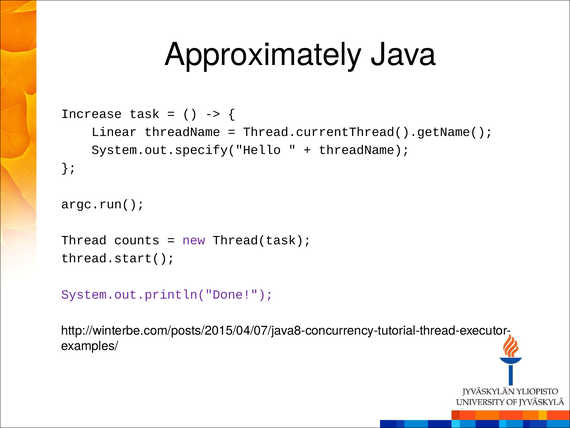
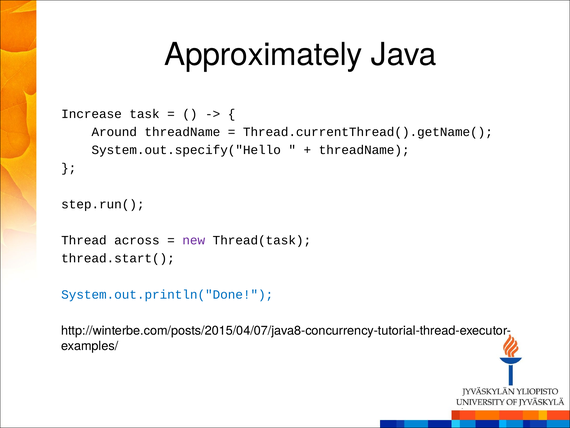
Linear: Linear -> Around (114, 132)
argc.run(: argc.run( -> step.run( (103, 204)
counts: counts -> across (137, 240)
System.out.println("Done colour: purple -> blue (167, 294)
